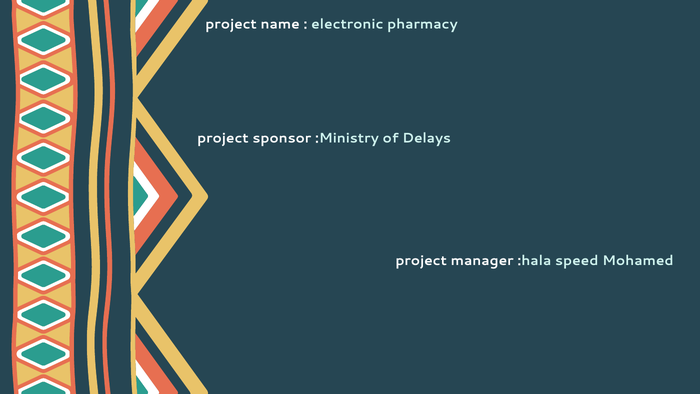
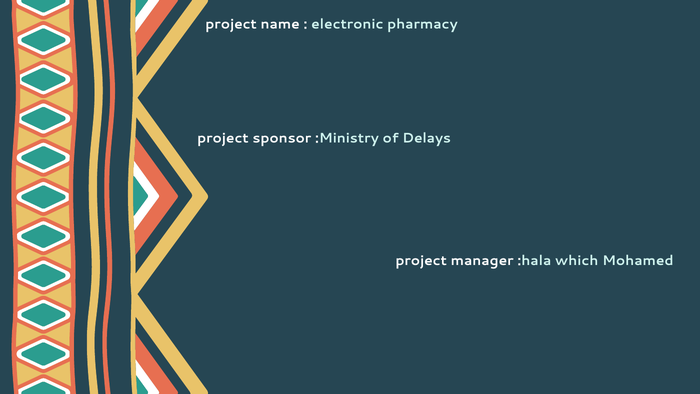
speed: speed -> which (577, 261)
